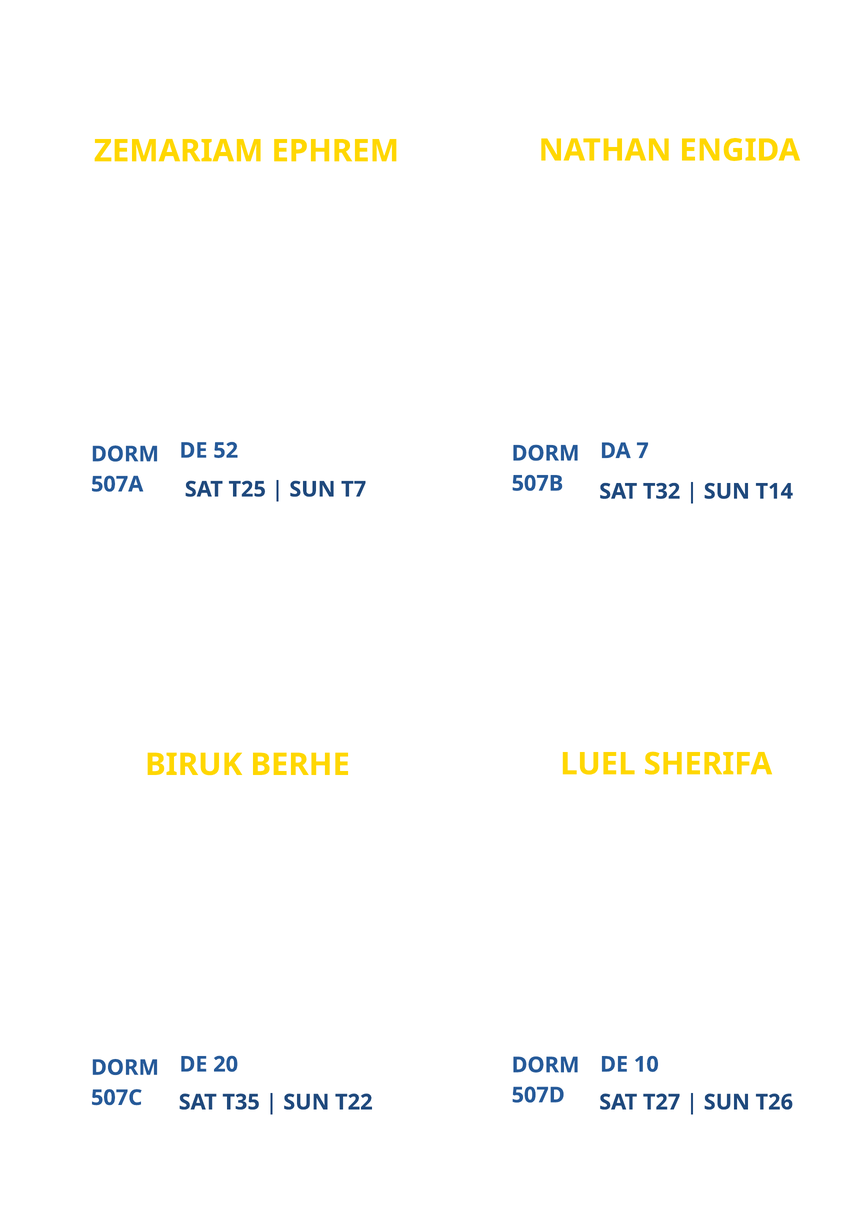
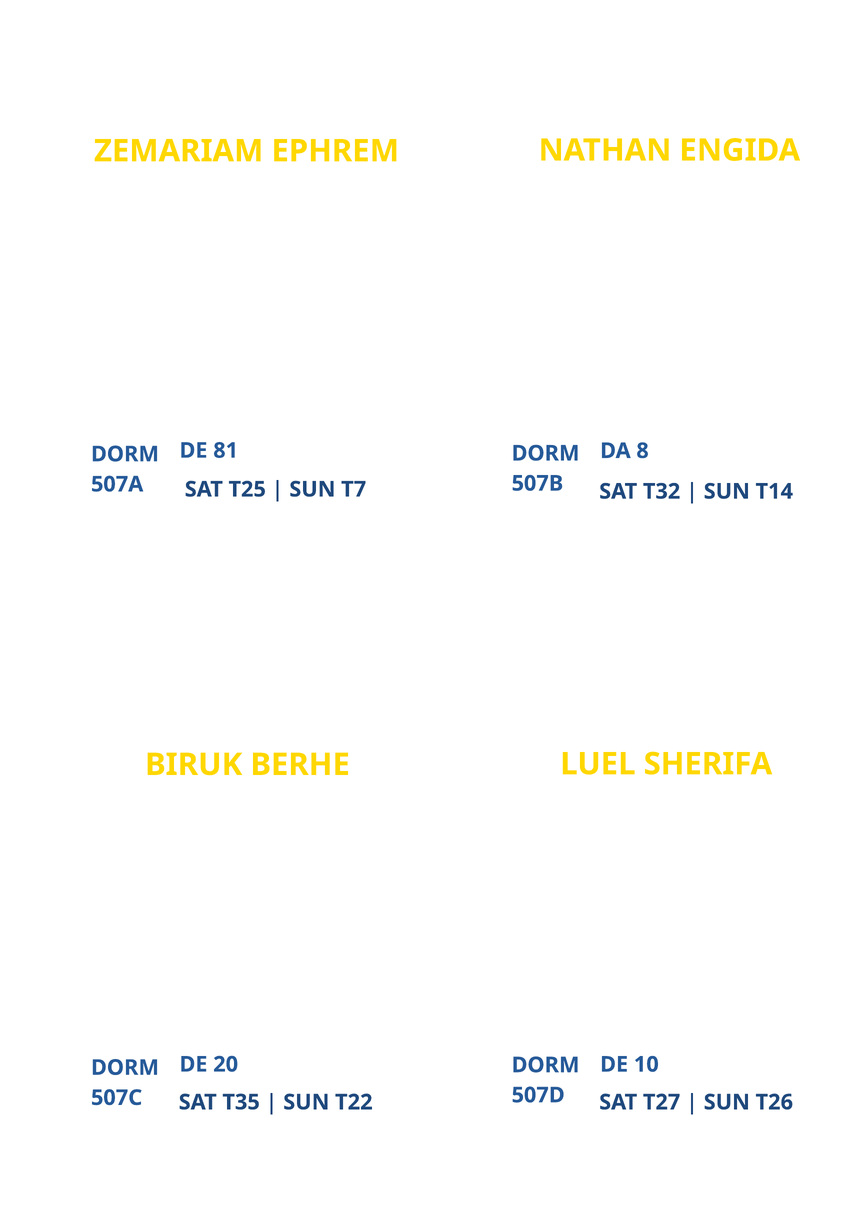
52: 52 -> 81 (226, 451)
7: 7 -> 8 (643, 451)
